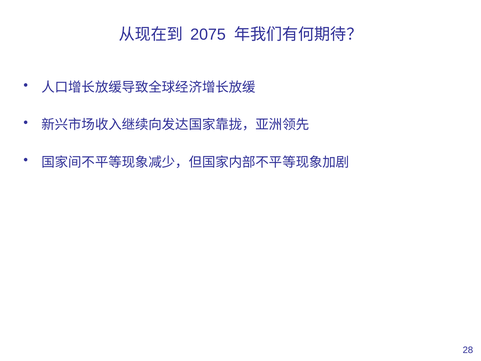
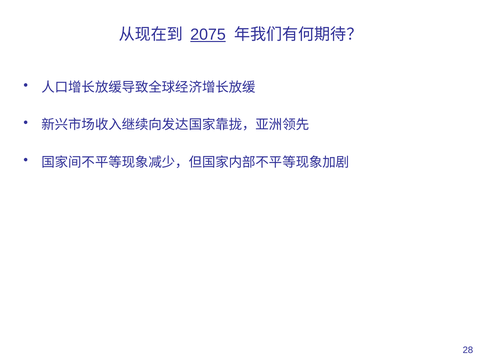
2075 underline: none -> present (208, 35)
